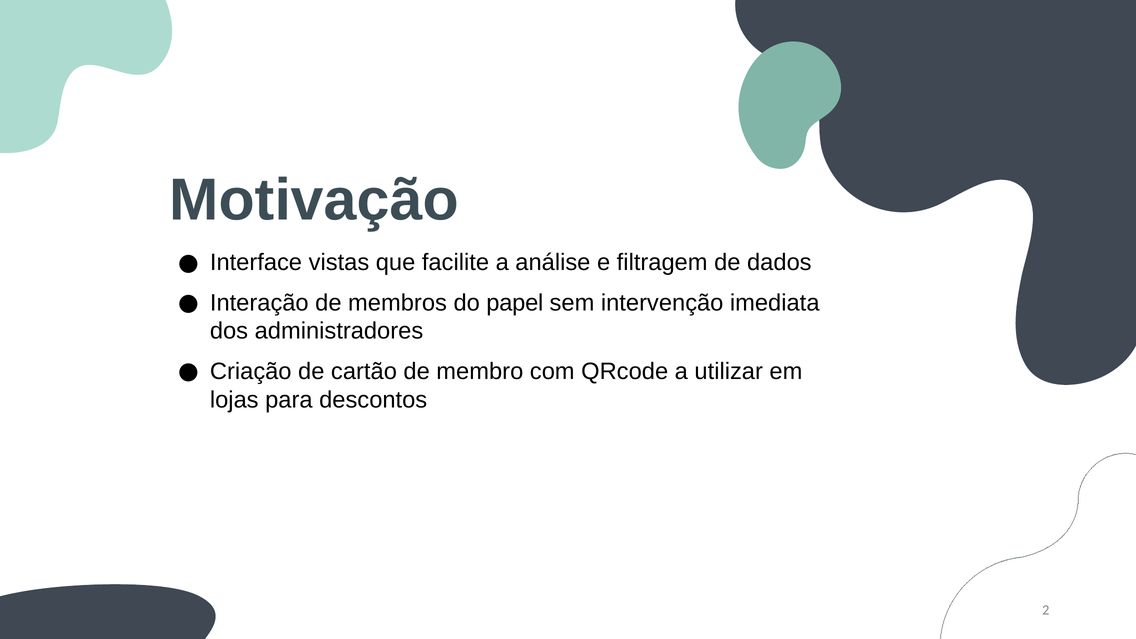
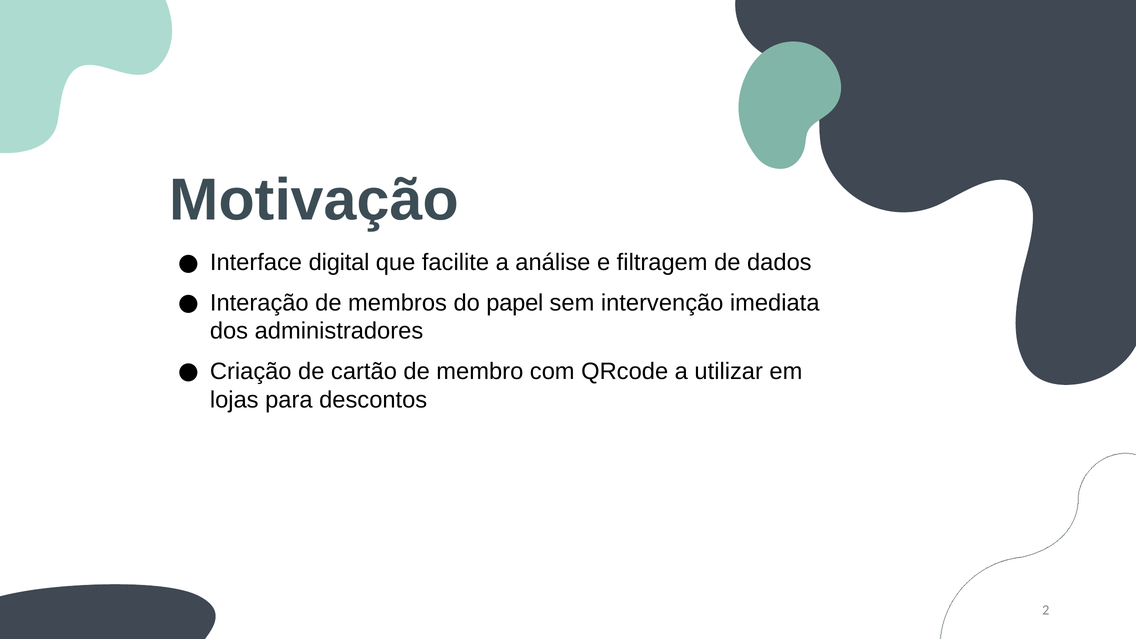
vistas: vistas -> digital (339, 262)
